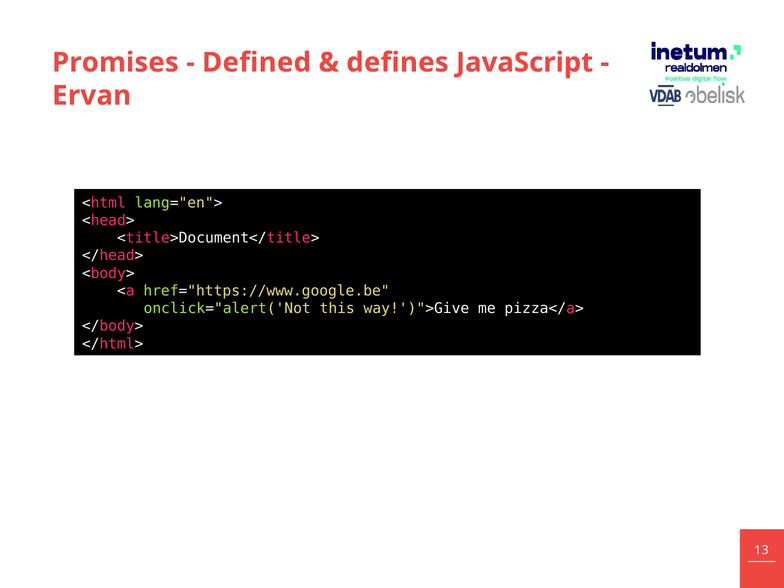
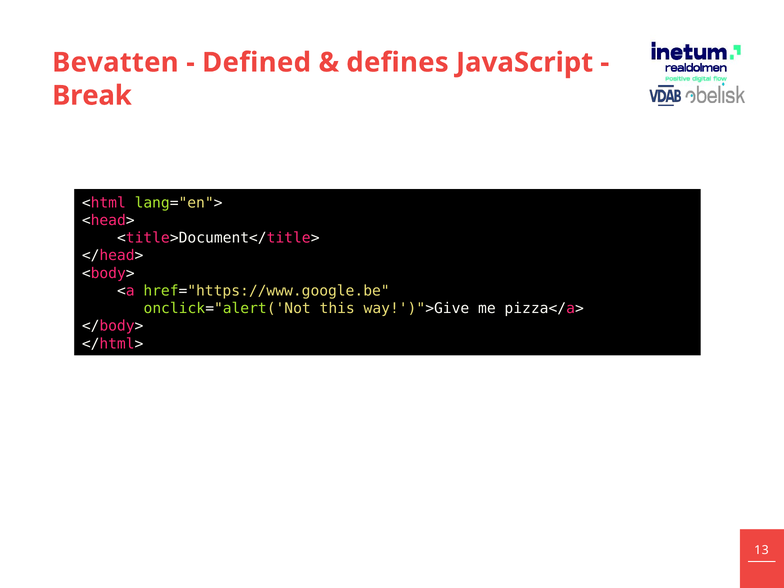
Promises: Promises -> Bevatten (115, 62)
Ervan: Ervan -> Break (92, 96)
